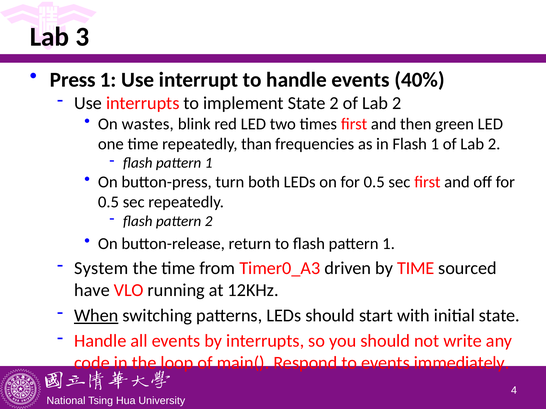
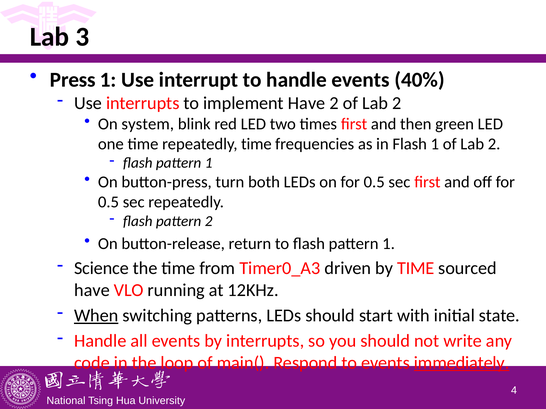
implement State: State -> Have (307, 103)
wastes: wastes -> system (148, 124)
repeatedly than: than -> time (256, 144)
System: System -> Science (101, 269)
immediately underline: none -> present (462, 363)
